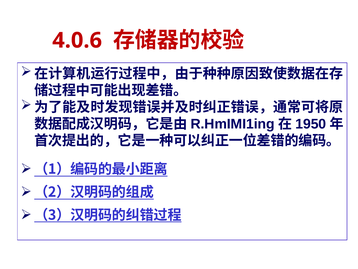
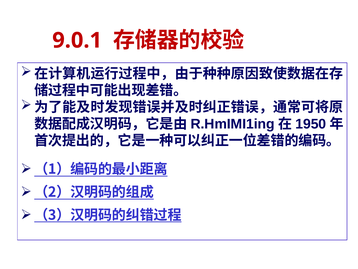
4.0.6: 4.0.6 -> 9.0.1 (77, 40)
